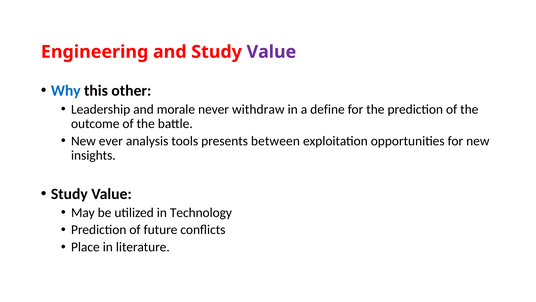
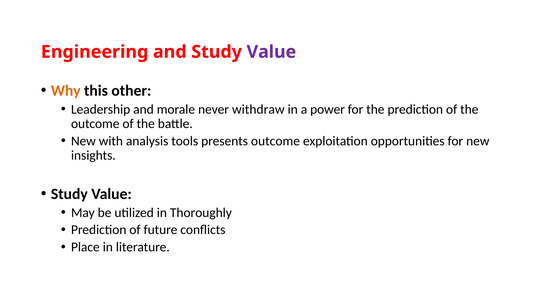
Why colour: blue -> orange (66, 91)
define: define -> power (328, 109)
ever: ever -> with (111, 141)
presents between: between -> outcome (275, 141)
Technology: Technology -> Thoroughly (201, 212)
